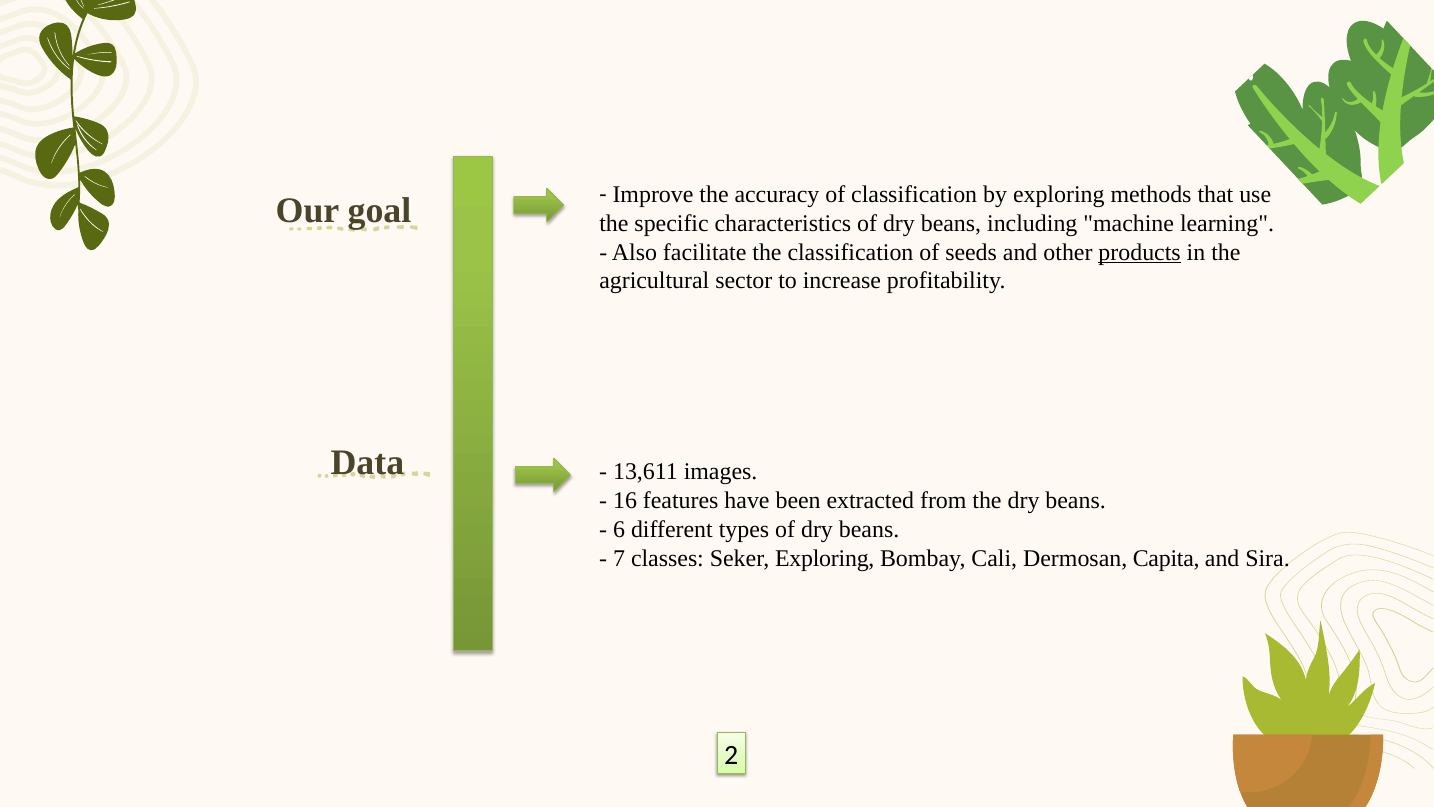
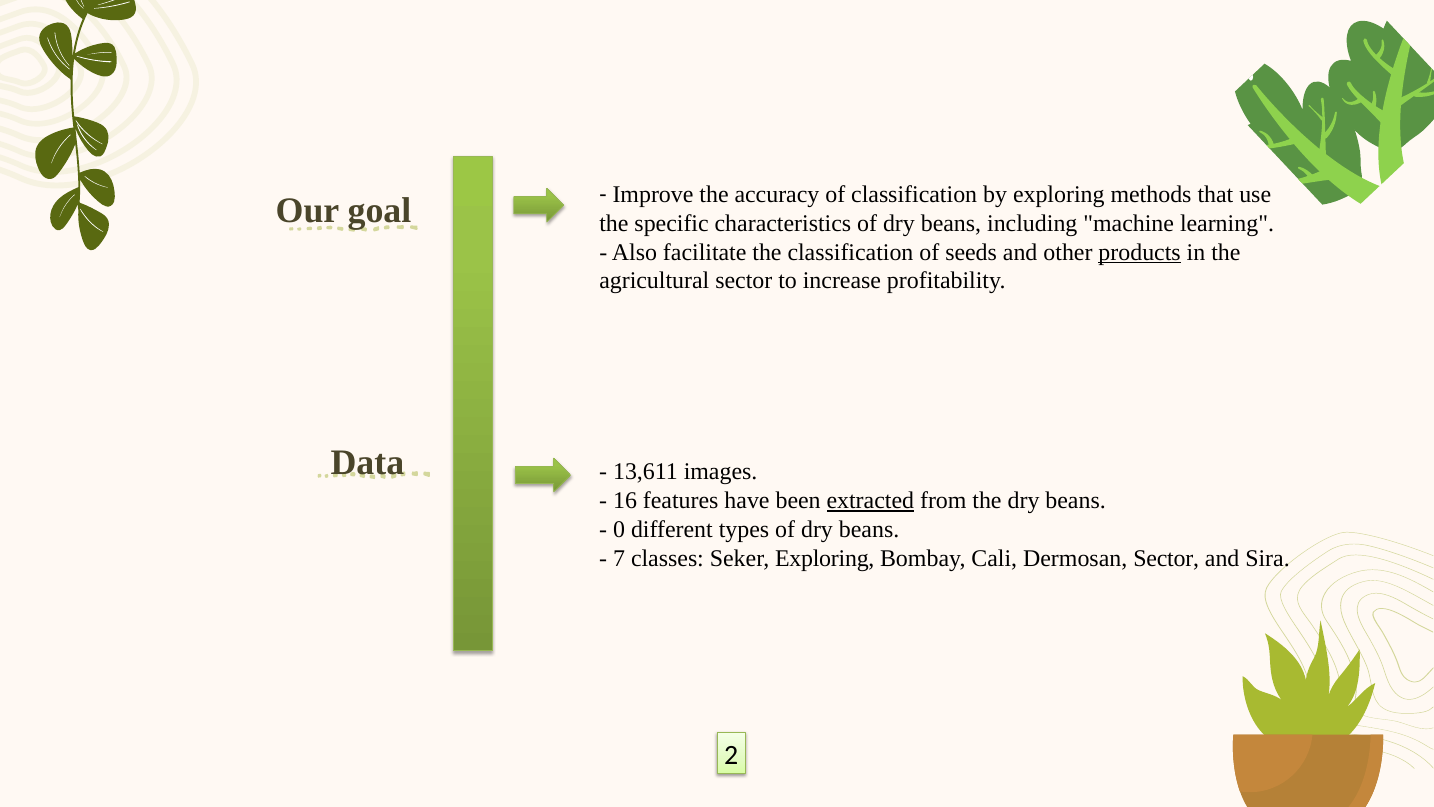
extracted underline: none -> present (870, 501)
6: 6 -> 0 (619, 529)
Dermosan Capita: Capita -> Sector (1166, 558)
